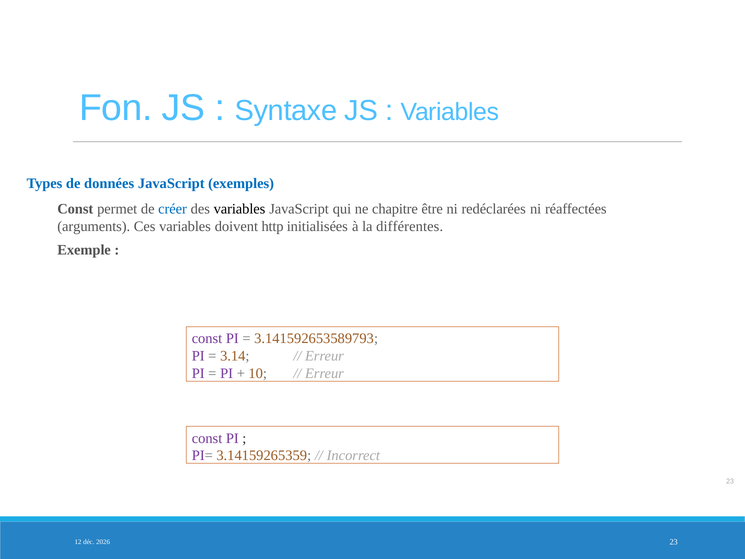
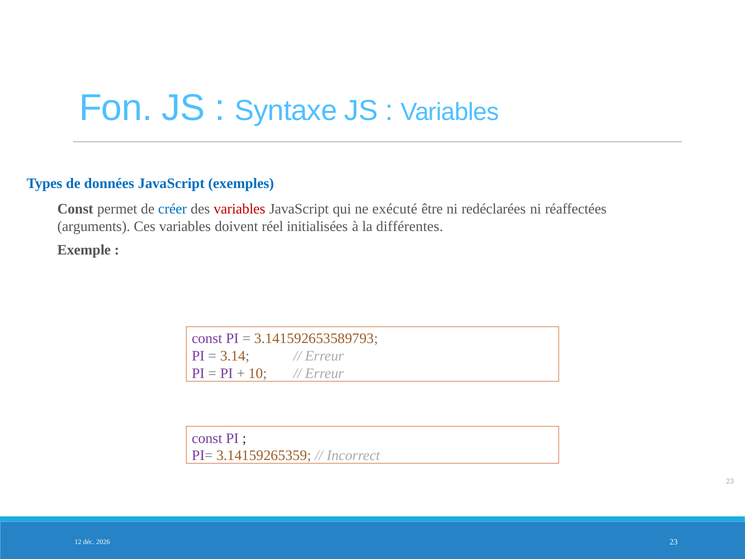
variables colour: black -> red (239, 209)
chapitre: chapitre -> exécuté (395, 209)
http: http -> réel (273, 226)
